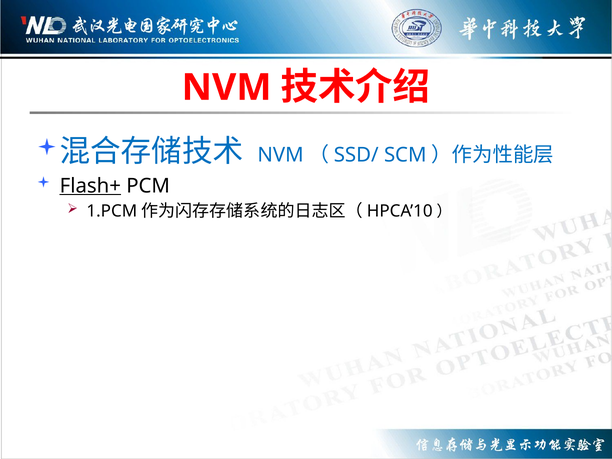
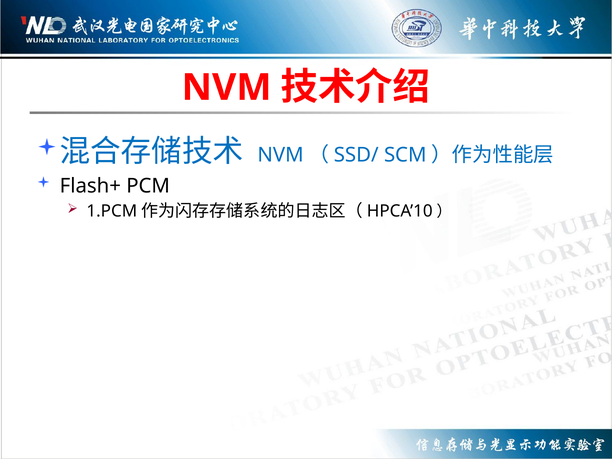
Flash+ underline: present -> none (90, 186)
